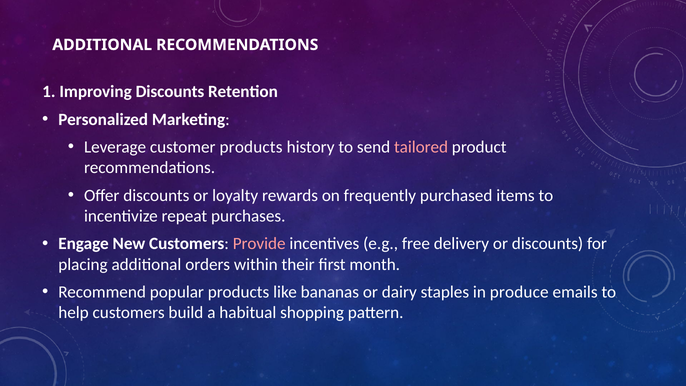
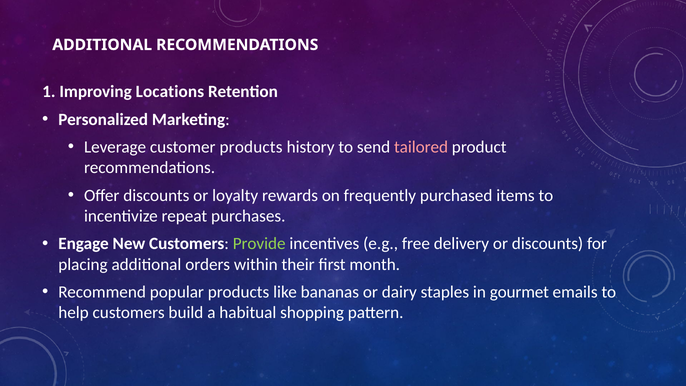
Improving Discounts: Discounts -> Locations (170, 92)
Provide colour: pink -> light green (259, 244)
produce: produce -> gourmet (519, 292)
